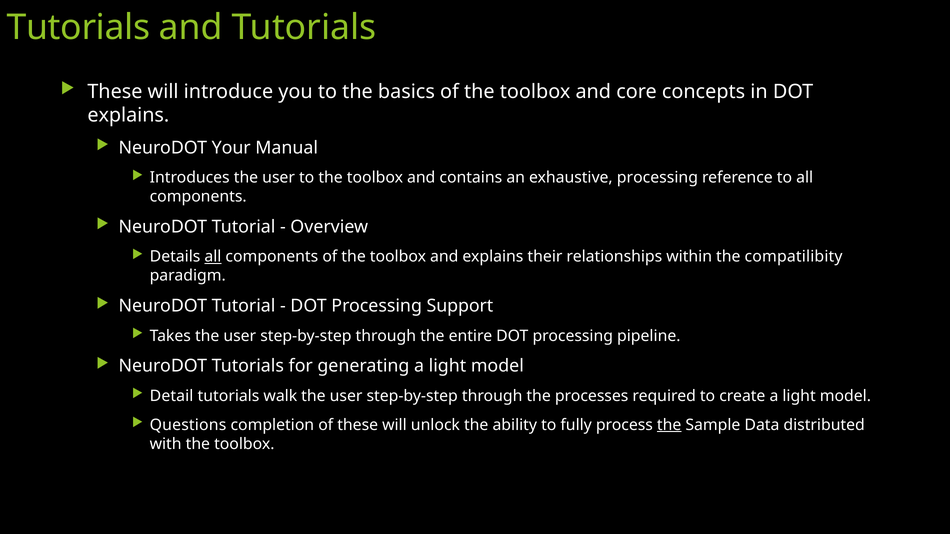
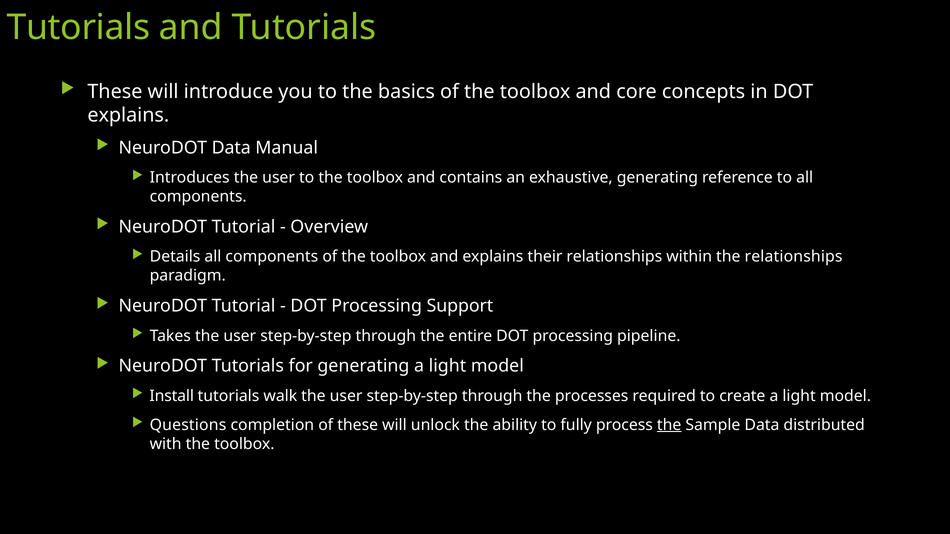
NeuroDOT Your: Your -> Data (231, 148)
exhaustive processing: processing -> generating (657, 178)
all underline: present -> none (213, 257)
the compatilibity: compatilibity -> relationships (794, 257)
Detail: Detail -> Install (172, 396)
